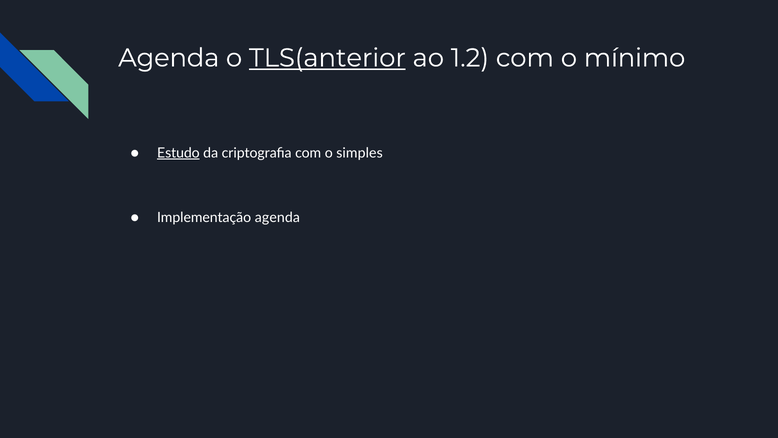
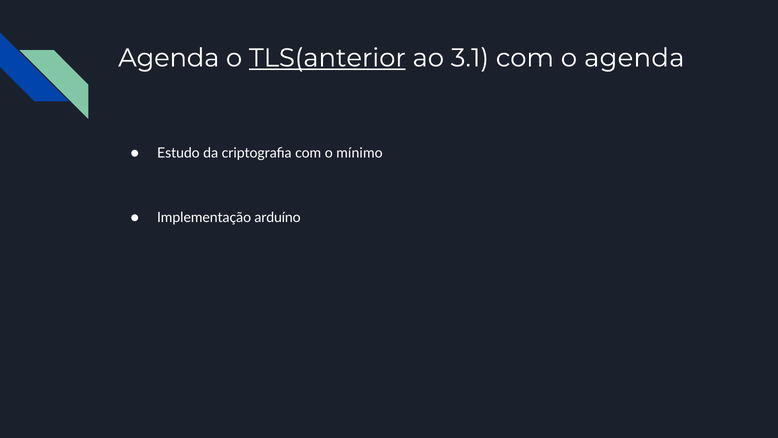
1.2: 1.2 -> 3.1 (470, 58)
o mínimo: mínimo -> agenda (634, 58)
Estudo underline: present -> none (178, 153)
simples: simples -> mínimo (359, 153)
Implementação agenda: agenda -> arduíno (278, 218)
